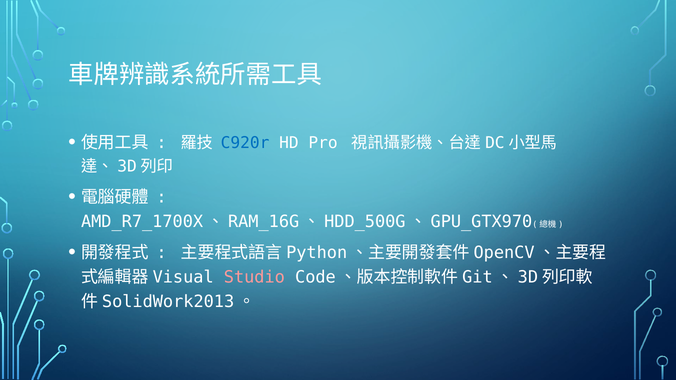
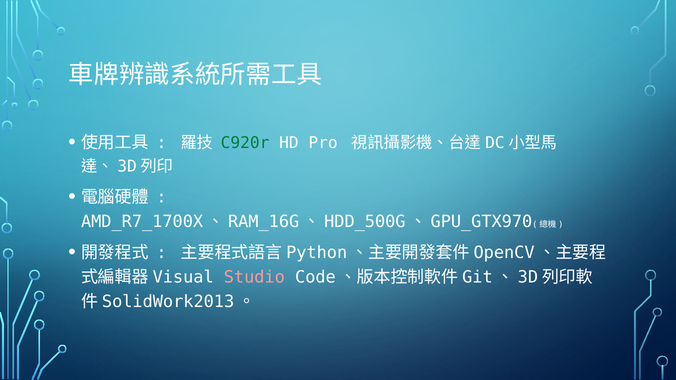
C920r colour: blue -> green (245, 143)
